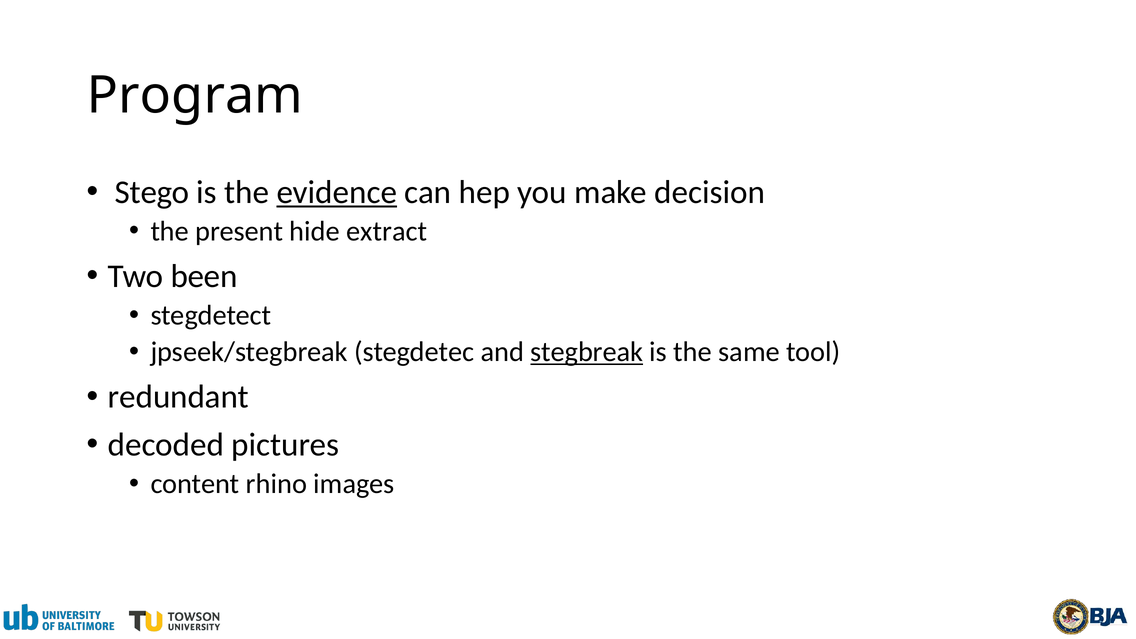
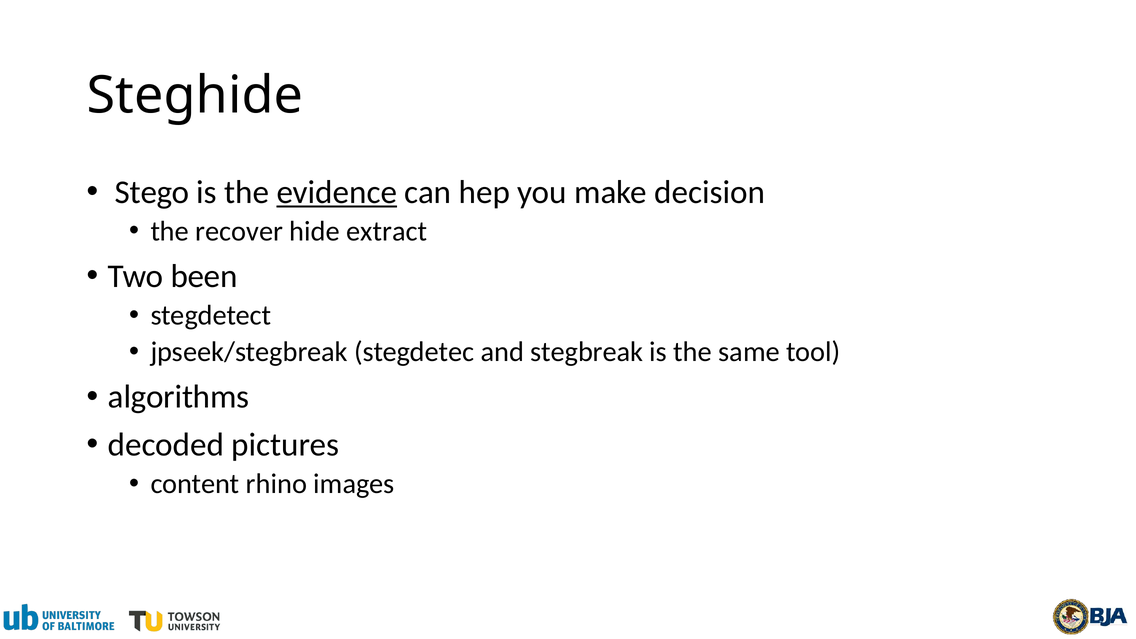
Program: Program -> Steghide (195, 95)
present: present -> recover (239, 231)
stegbreak underline: present -> none (587, 352)
redundant: redundant -> algorithms (179, 397)
